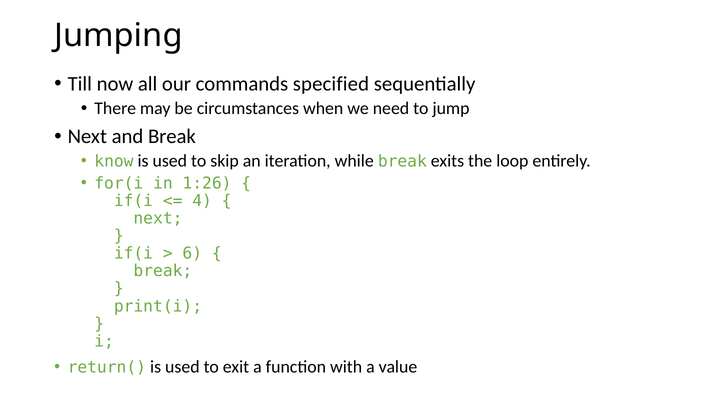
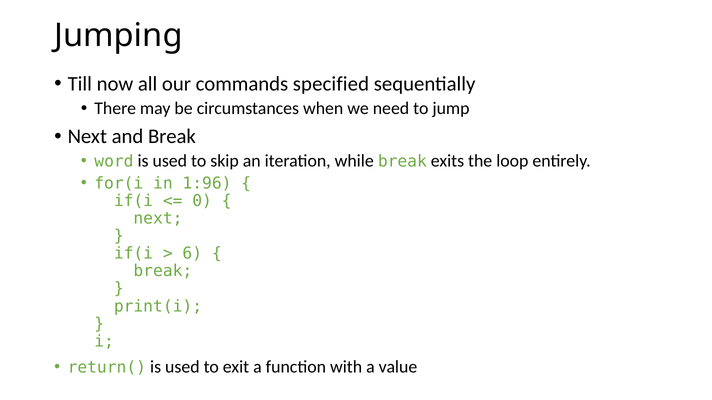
know: know -> word (114, 162)
1:26: 1:26 -> 1:96 (207, 183)
4: 4 -> 0 (202, 201)
